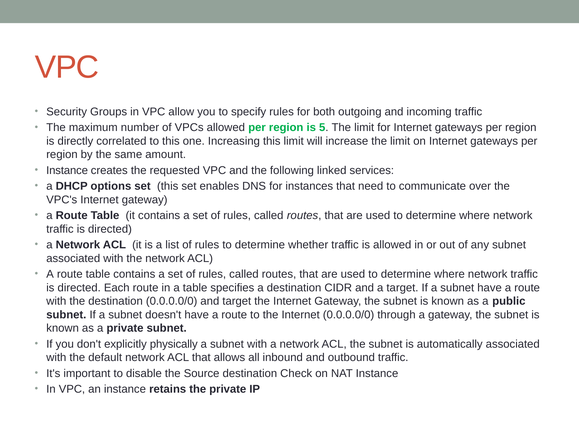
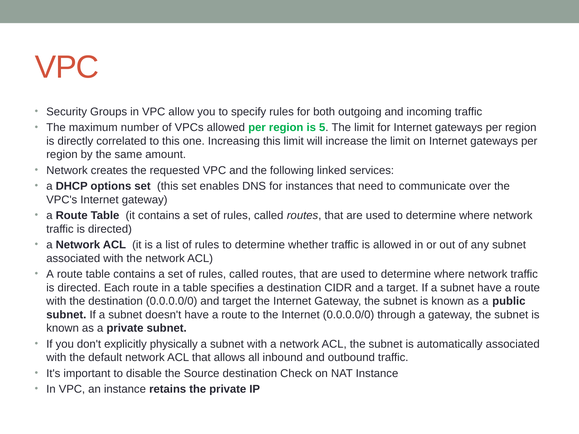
Instance: Instance -> Network (67, 170)
